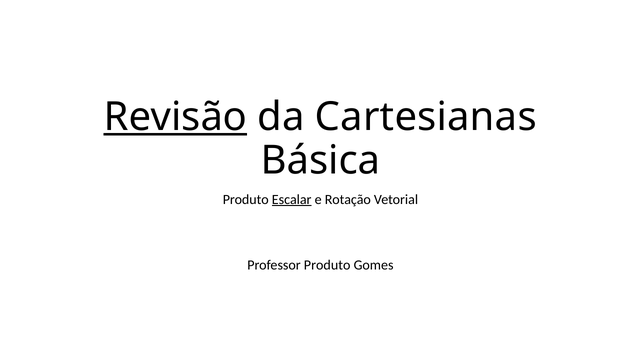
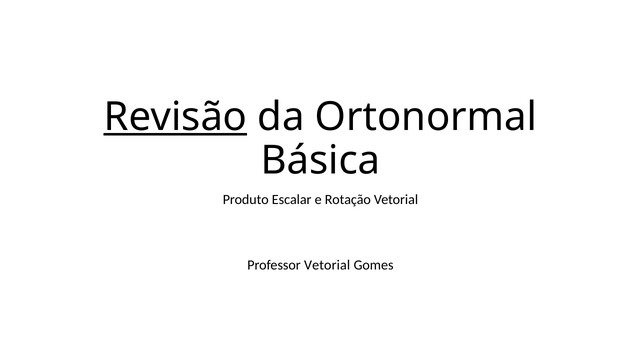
Cartesianas: Cartesianas -> Ortonormal (426, 117)
Escalar underline: present -> none (292, 199)
Professor Produto: Produto -> Vetorial (327, 265)
